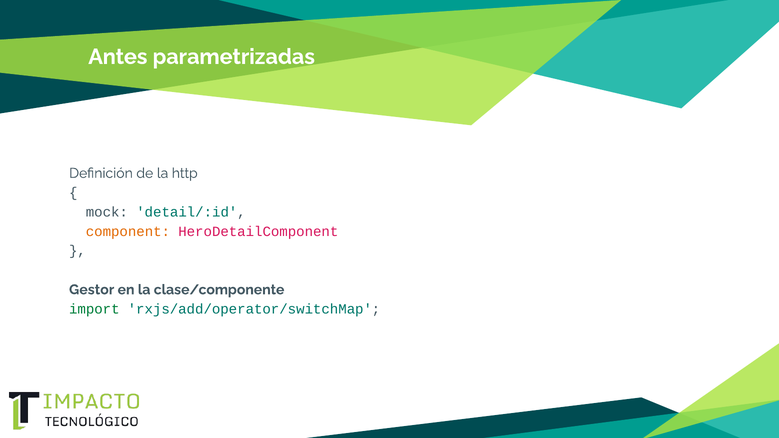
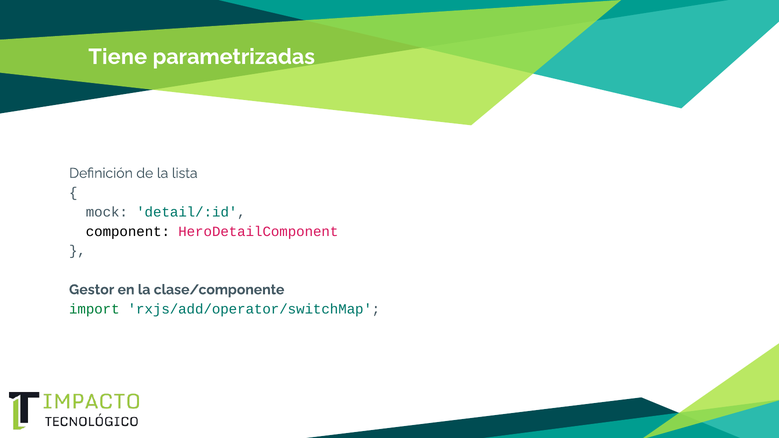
Antes: Antes -> Tiene (118, 57)
http: http -> lista (185, 173)
component colour: orange -> black (128, 232)
